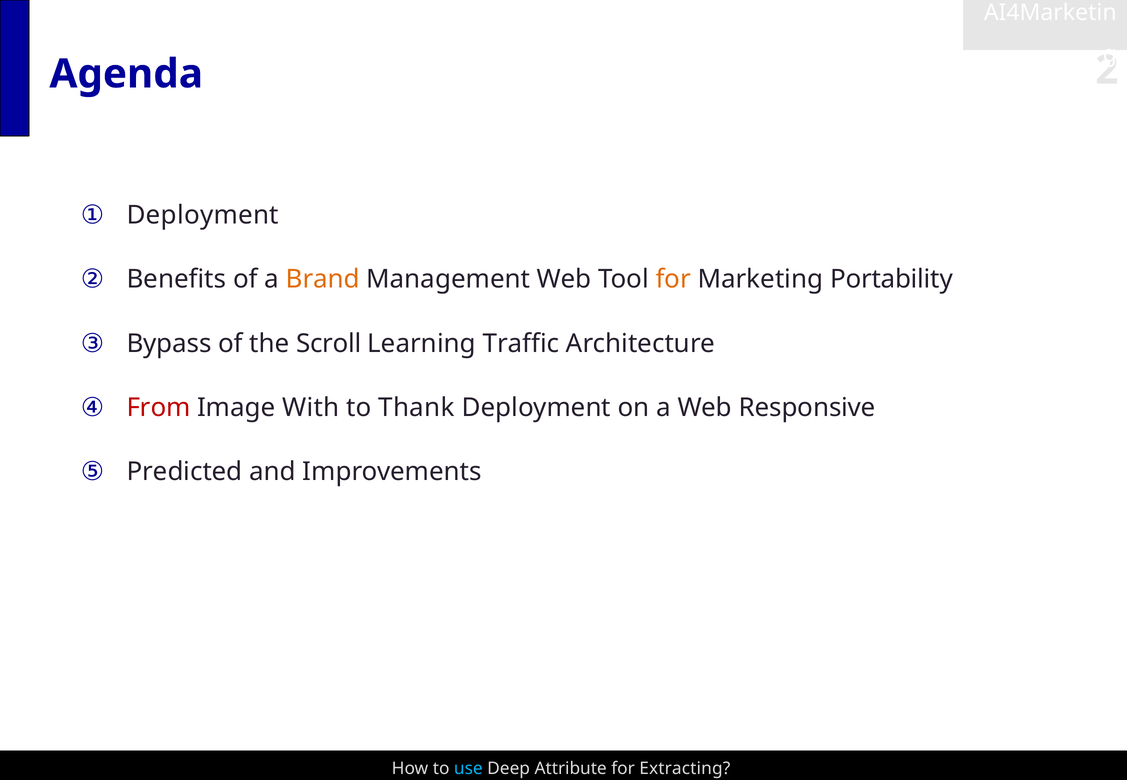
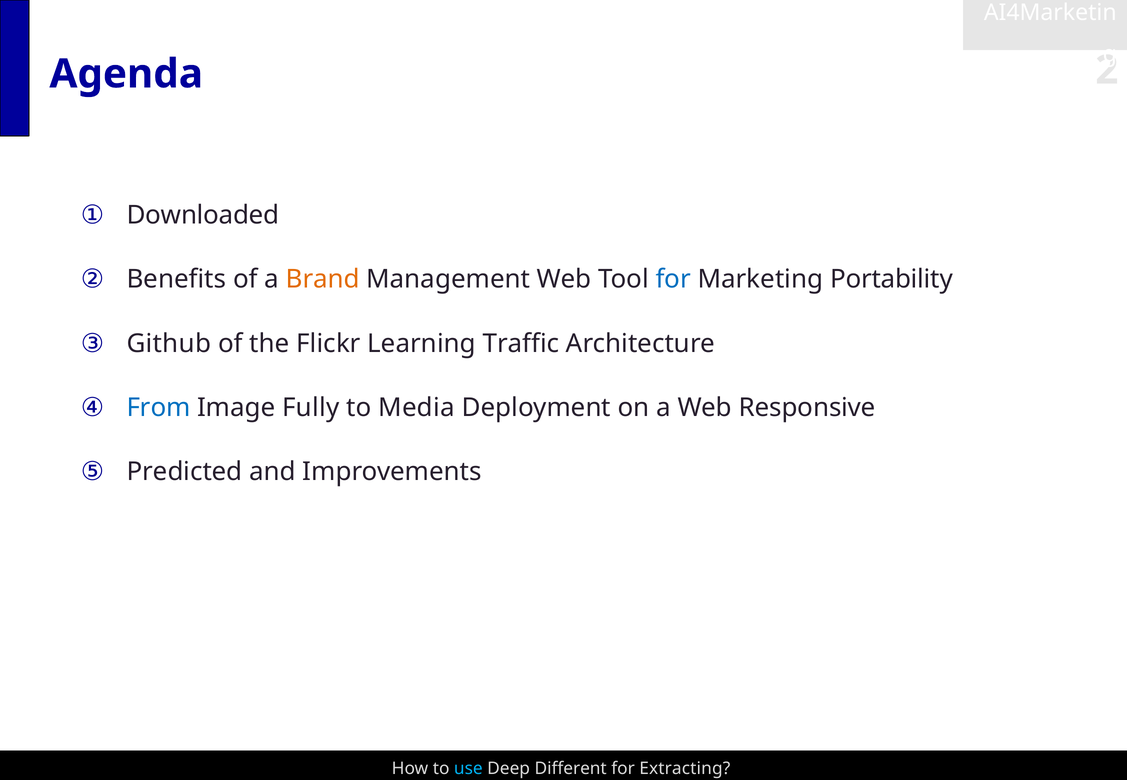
Deployment: Deployment -> Downloaded (203, 215)
for colour: orange -> blue (673, 279)
Bypass: Bypass -> Github (169, 344)
Scroll: Scroll -> Flickr (329, 344)
From colour: red -> blue (159, 408)
With: With -> Fully (311, 408)
Thank: Thank -> Media (417, 408)
Attribute: Attribute -> Different (571, 769)
